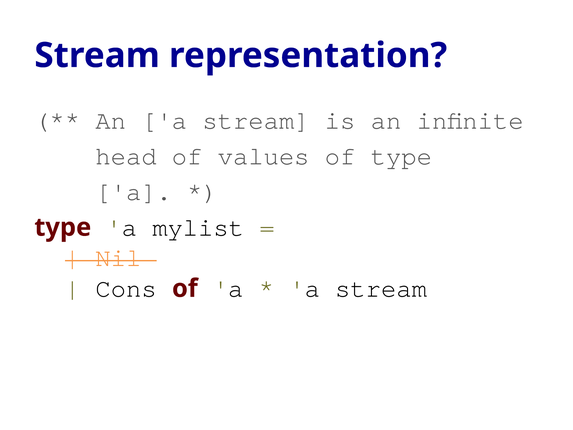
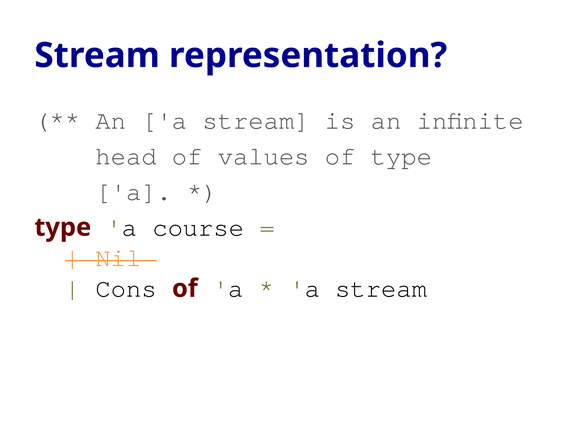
mylist: mylist -> course (198, 227)
